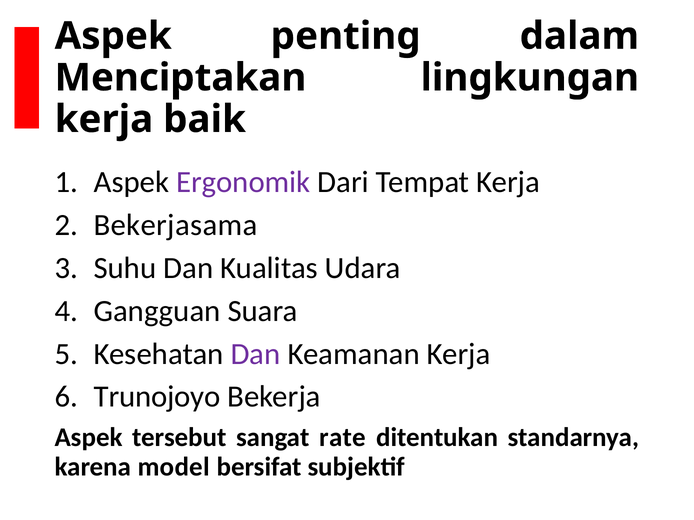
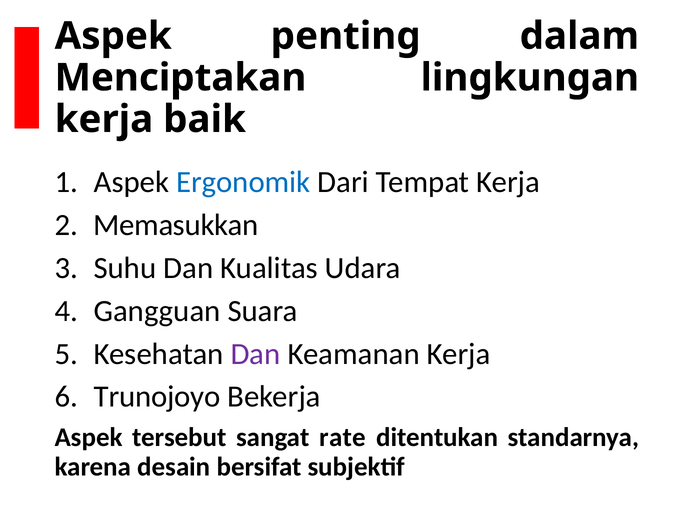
Ergonomik colour: purple -> blue (243, 182)
Bekerjasama: Bekerjasama -> Memasukkan (176, 225)
model: model -> desain (174, 467)
